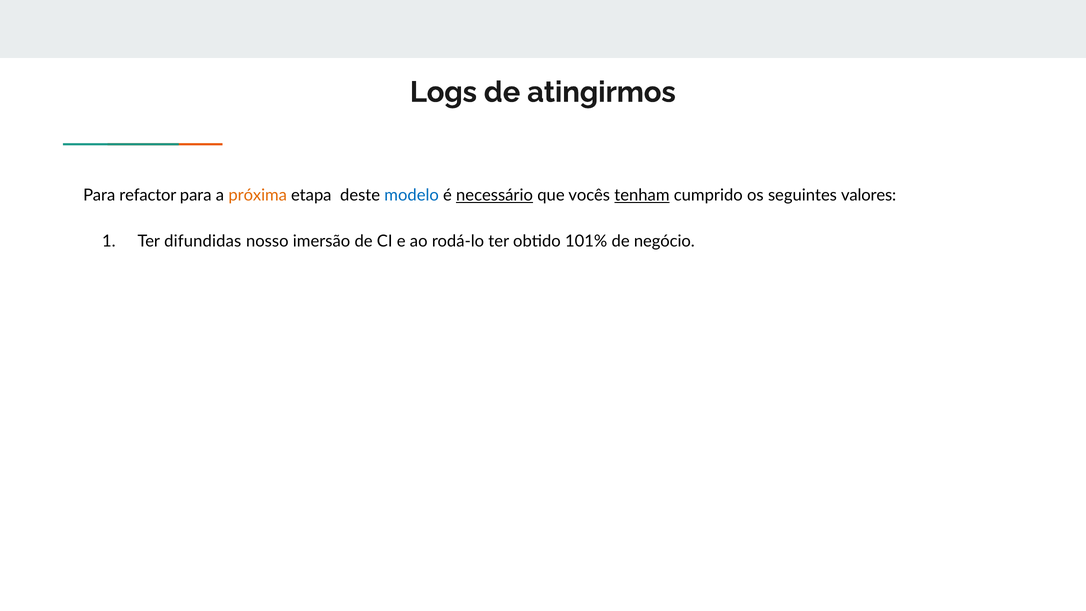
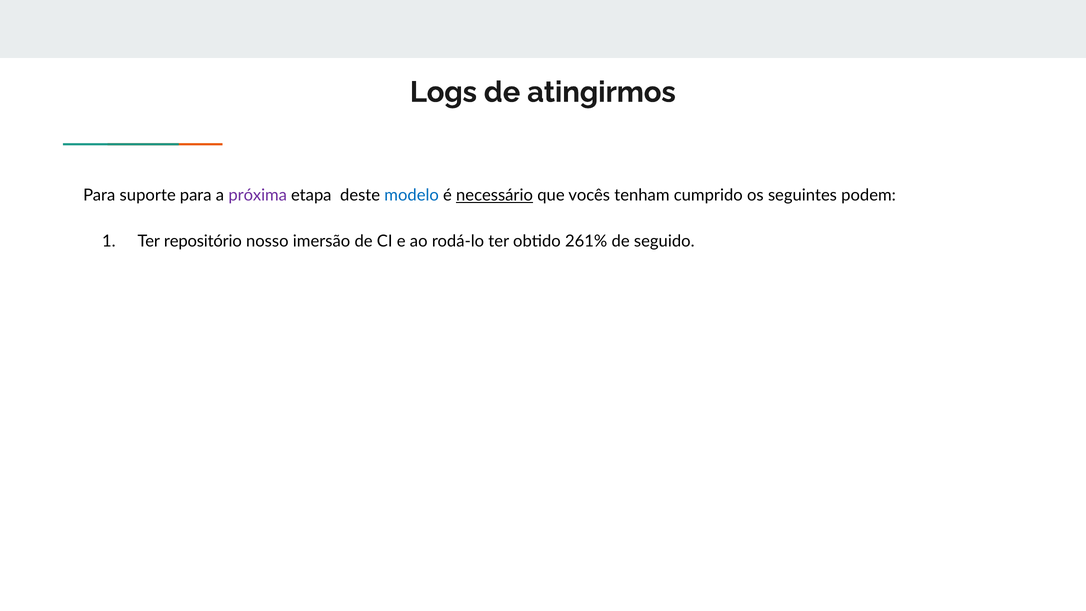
refactor: refactor -> suporte (148, 195)
próxima colour: orange -> purple (258, 195)
tenham underline: present -> none (642, 195)
valores: valores -> podem (869, 195)
difundidas: difundidas -> repositório (203, 241)
101%: 101% -> 261% (586, 241)
negócio: negócio -> seguido (664, 241)
